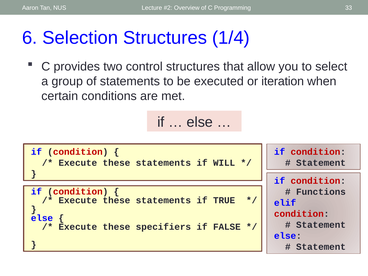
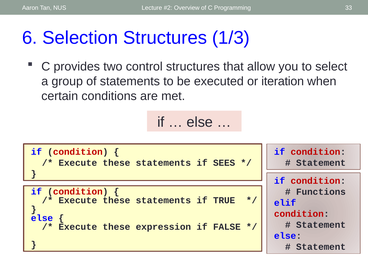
1/4: 1/4 -> 1/3 (231, 38)
WILL: WILL -> SEES (224, 163)
specifiers: specifiers -> expression (163, 227)
